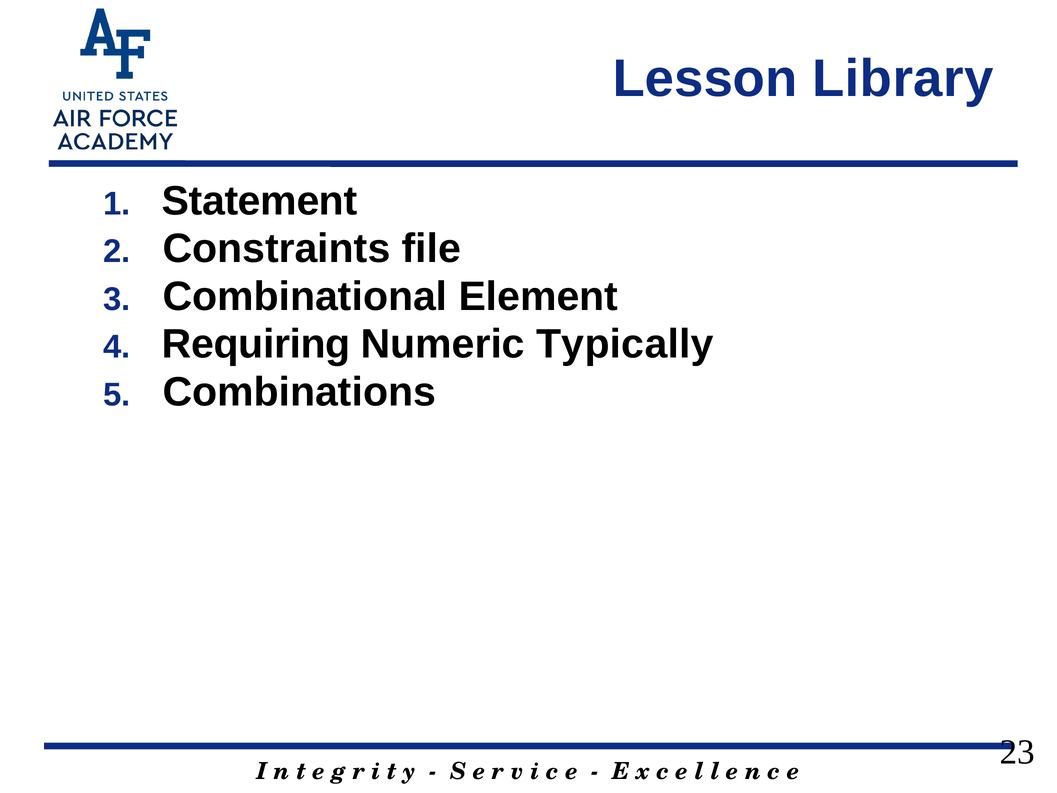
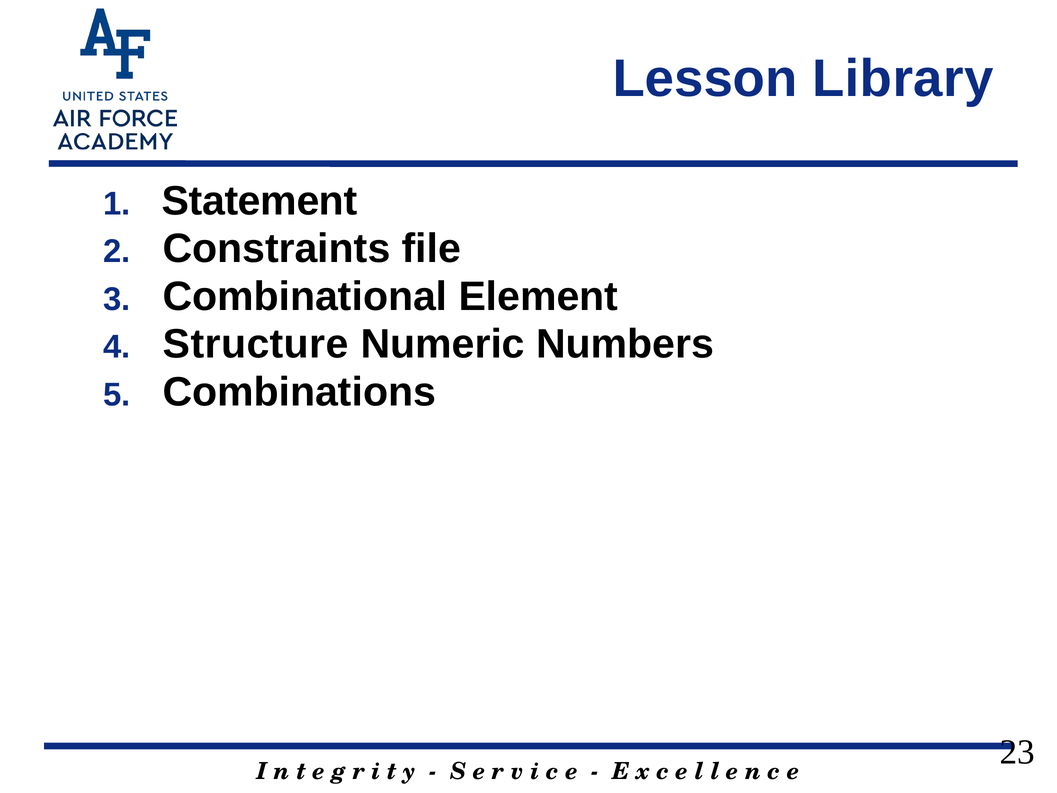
Requiring: Requiring -> Structure (256, 344)
Typically: Typically -> Numbers (625, 344)
